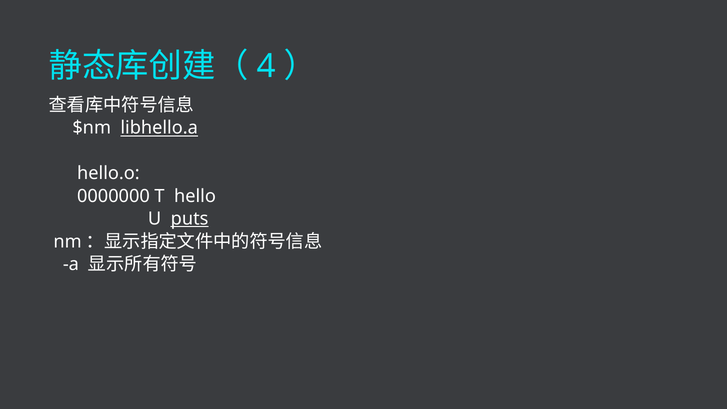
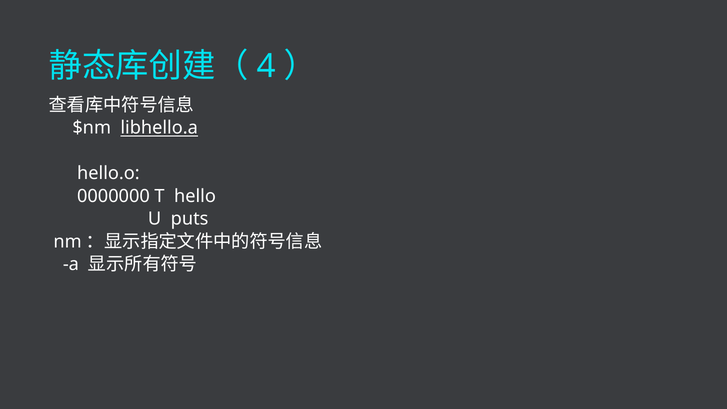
puts underline: present -> none (190, 219)
